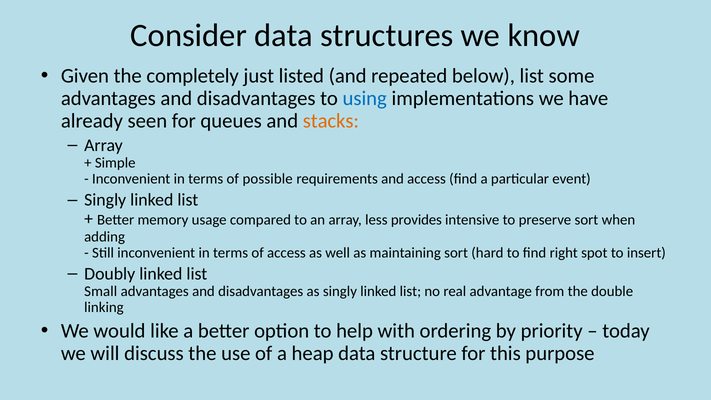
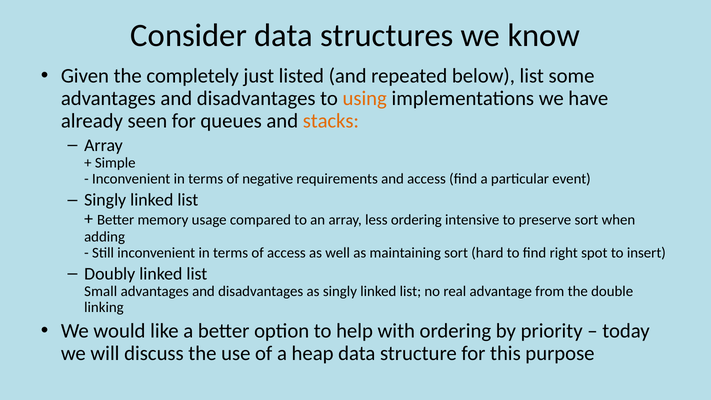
using colour: blue -> orange (365, 98)
possible: possible -> negative (268, 179)
less provides: provides -> ordering (416, 220)
